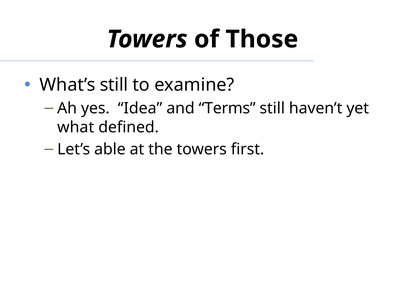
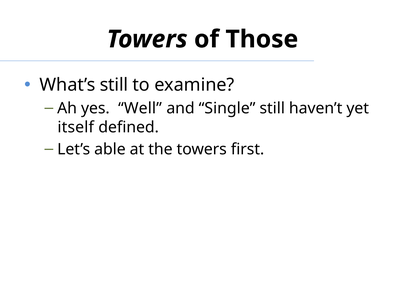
Idea: Idea -> Well (140, 108)
Terms: Terms -> Single (227, 108)
what: what -> itself (76, 127)
